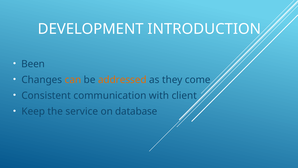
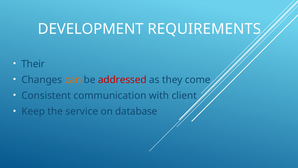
INTRODUCTION: INTRODUCTION -> REQUIREMENTS (204, 29)
Been: Been -> Their (33, 64)
addressed colour: orange -> red (122, 80)
